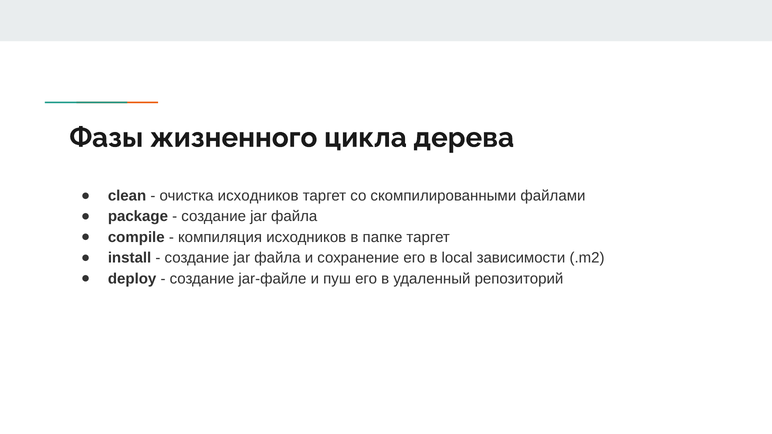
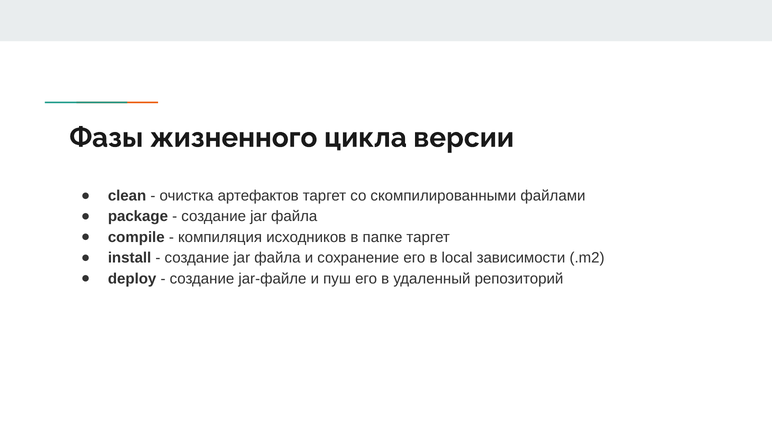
дерева: дерева -> версии (464, 138)
очистка исходников: исходников -> артефактов (258, 196)
